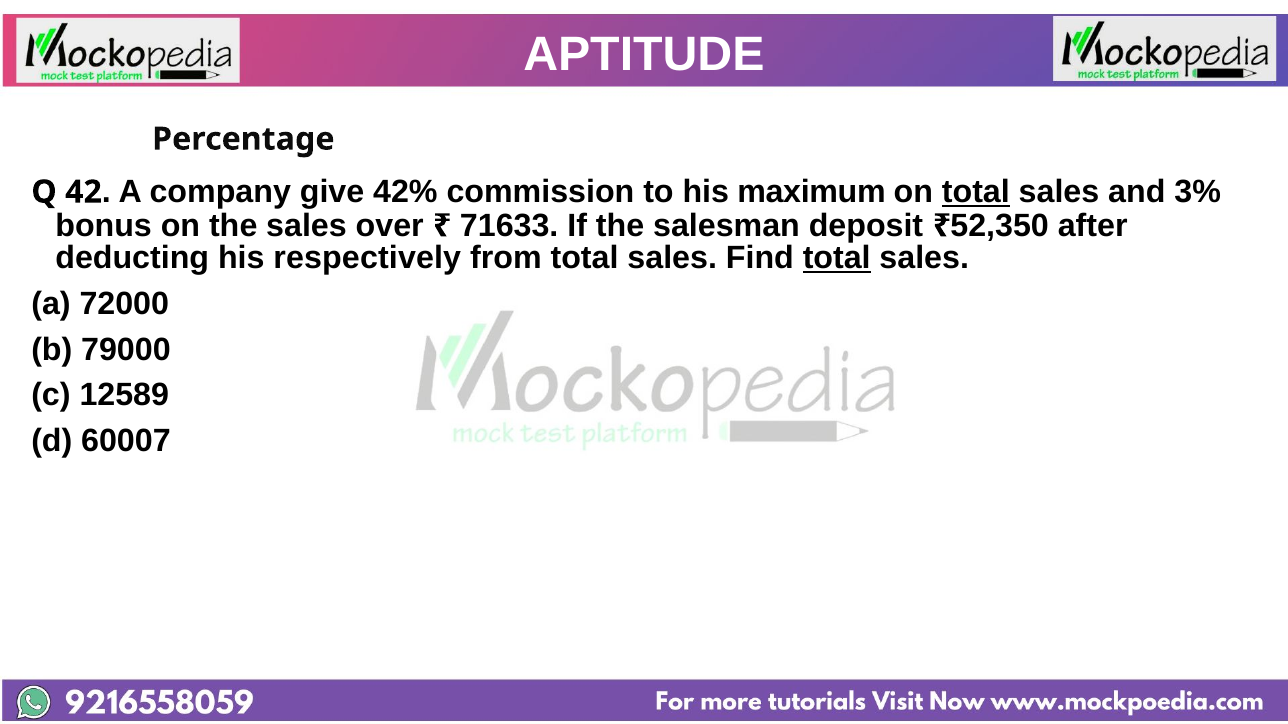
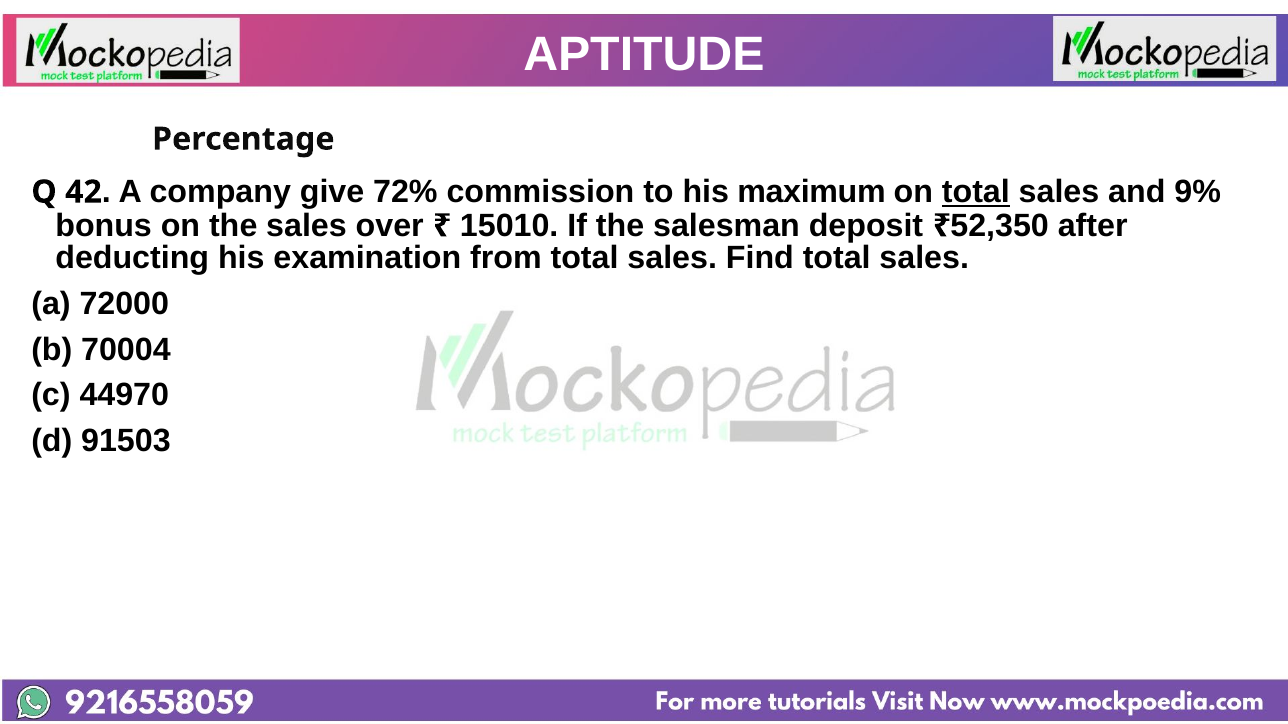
42%: 42% -> 72% (405, 192)
3%: 3% -> 9% (1198, 192)
71633: 71633 -> 15010 (509, 226)
respectively: respectively -> examination (367, 258)
total underline: present -> none (837, 258)
79000: 79000 -> 70004 (126, 350)
12589: 12589 -> 44970 (124, 395)
60007: 60007 -> 91503 (126, 441)
